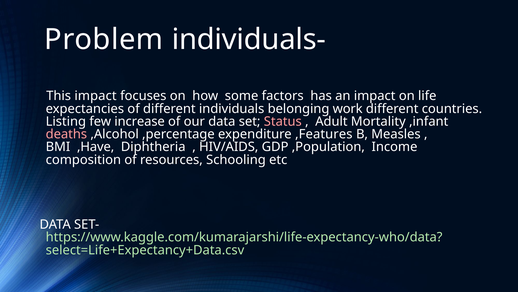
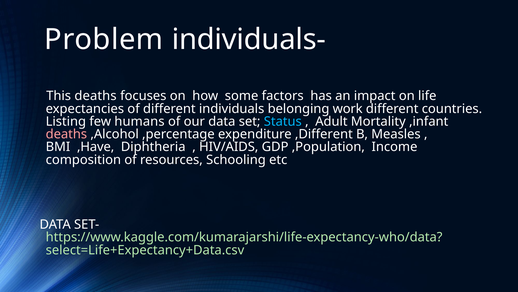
This impact: impact -> deaths (96, 96)
increase: increase -> humans (139, 121)
Status colour: pink -> light blue (283, 121)
,Features: ,Features -> ,Different (324, 134)
